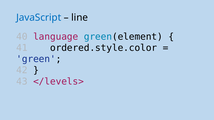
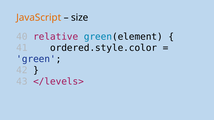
JavaScript colour: blue -> orange (39, 18)
line: line -> size (80, 18)
language: language -> relative (56, 37)
